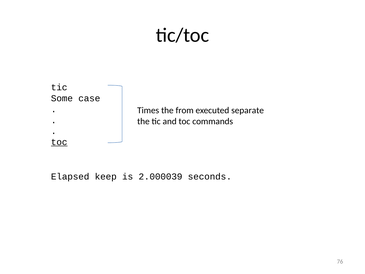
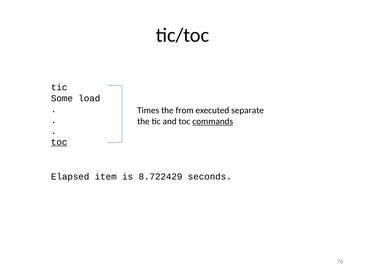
case: case -> load (89, 98)
commands underline: none -> present (213, 121)
keep: keep -> item (106, 176)
2.000039: 2.000039 -> 8.722429 (160, 176)
